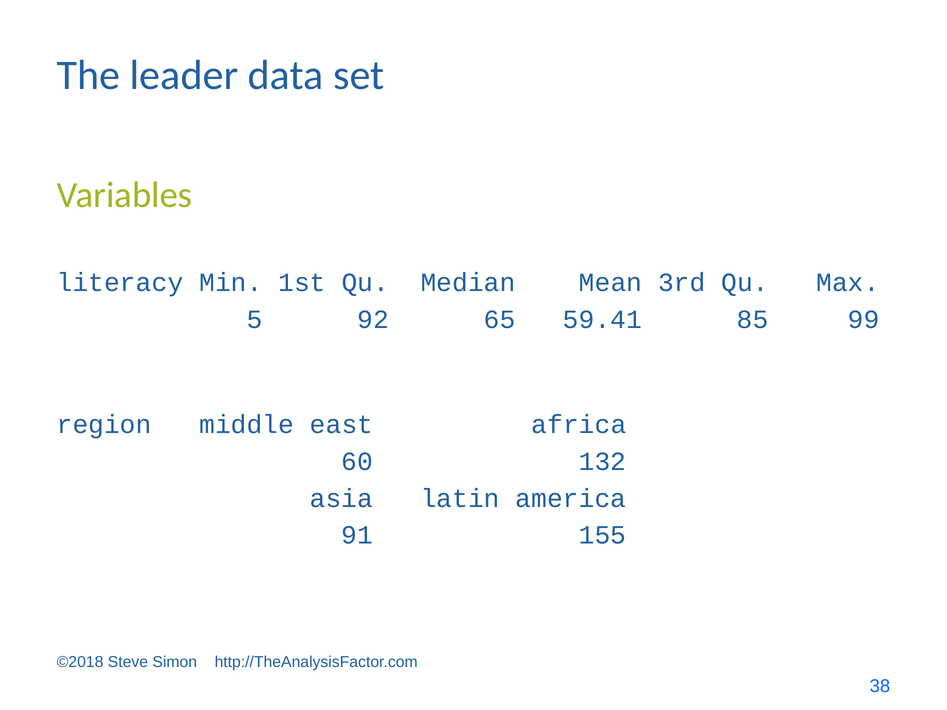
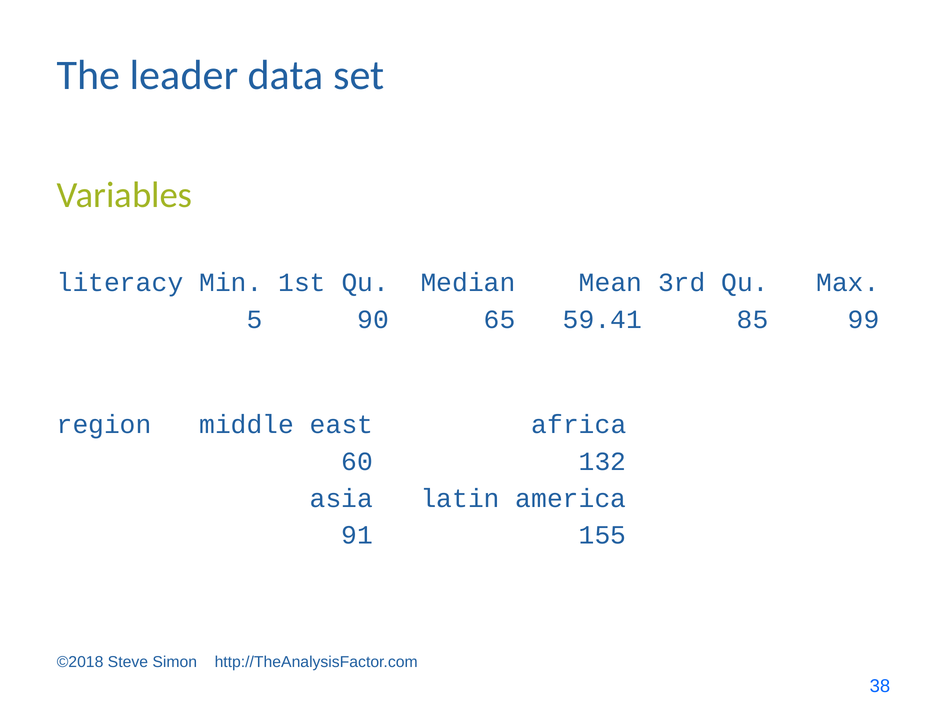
92: 92 -> 90 (373, 320)
